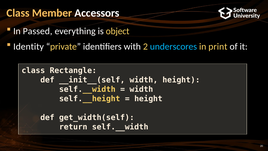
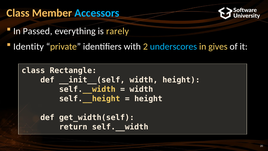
Accessors colour: white -> light blue (97, 13)
object: object -> rarely (118, 31)
print: print -> gives (218, 46)
